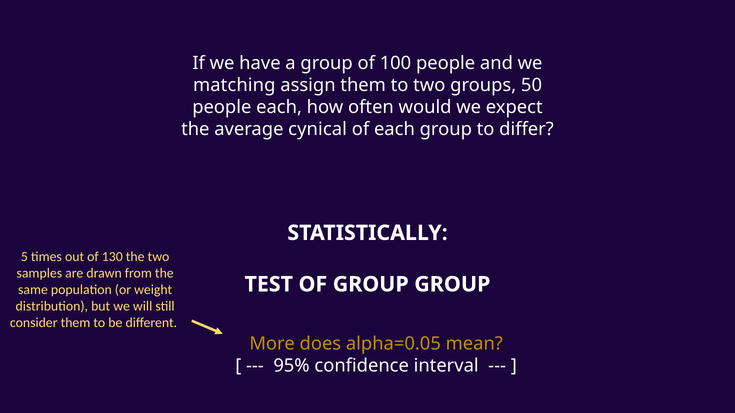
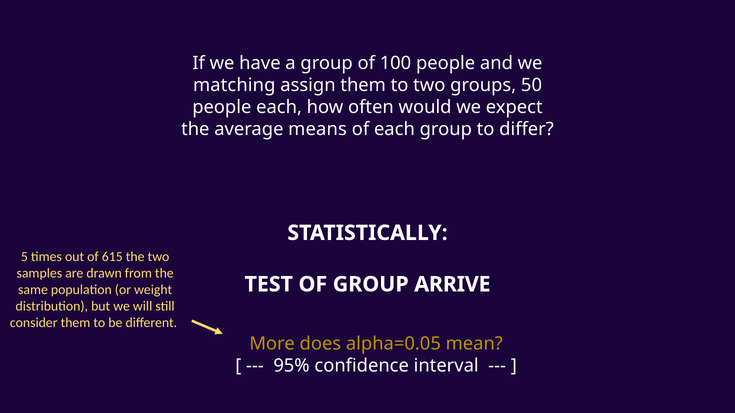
cynical: cynical -> means (318, 129)
130: 130 -> 615 (112, 257)
GROUP GROUP: GROUP -> ARRIVE (452, 285)
